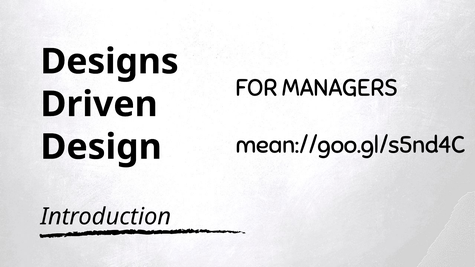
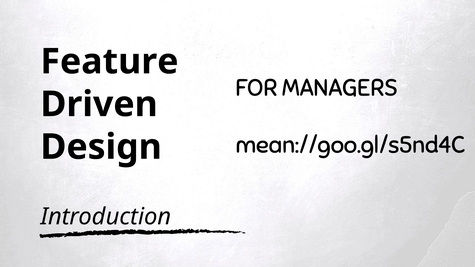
Designs: Designs -> Feature (109, 62)
